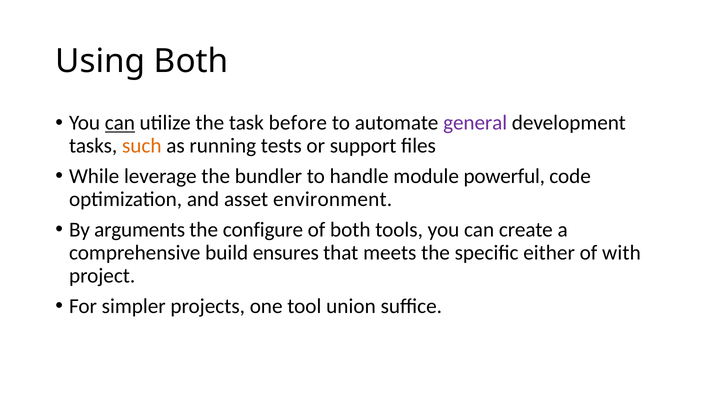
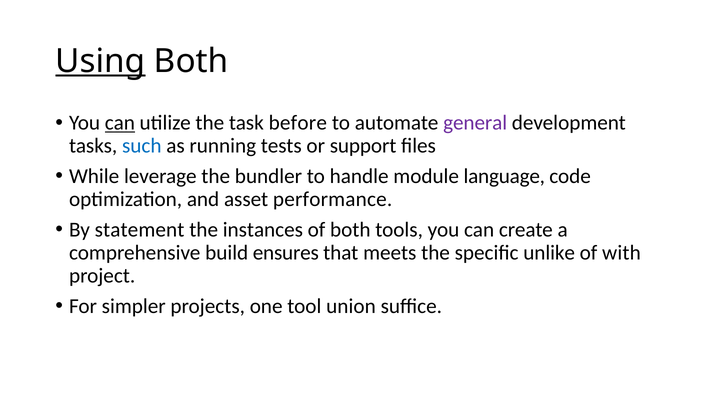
Using underline: none -> present (100, 61)
such colour: orange -> blue (142, 146)
powerful: powerful -> language (504, 176)
environment: environment -> performance (333, 199)
arguments: arguments -> statement (140, 230)
configure: configure -> instances (263, 230)
either: either -> unlike (549, 253)
